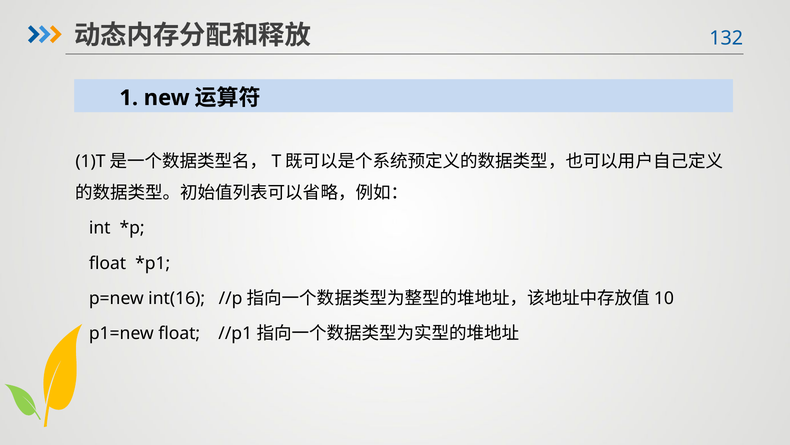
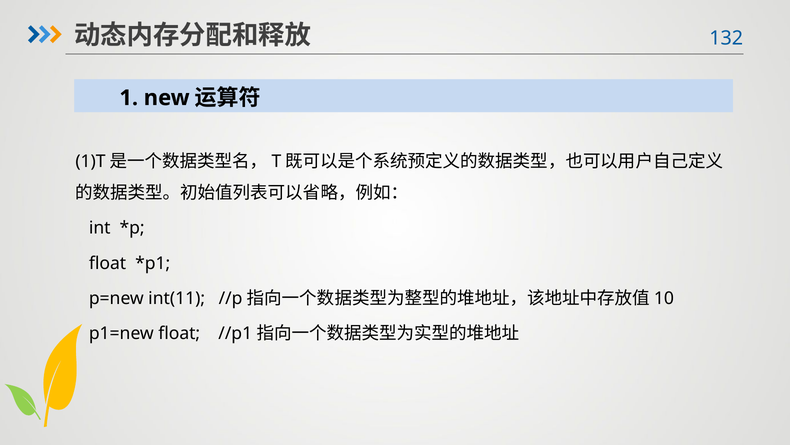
int(16: int(16 -> int(11 (177, 298)
